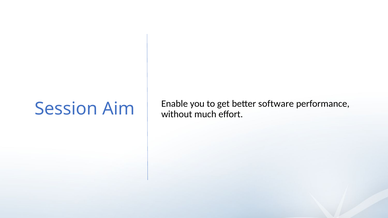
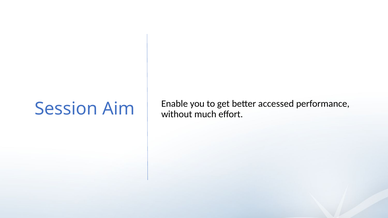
software: software -> accessed (276, 104)
